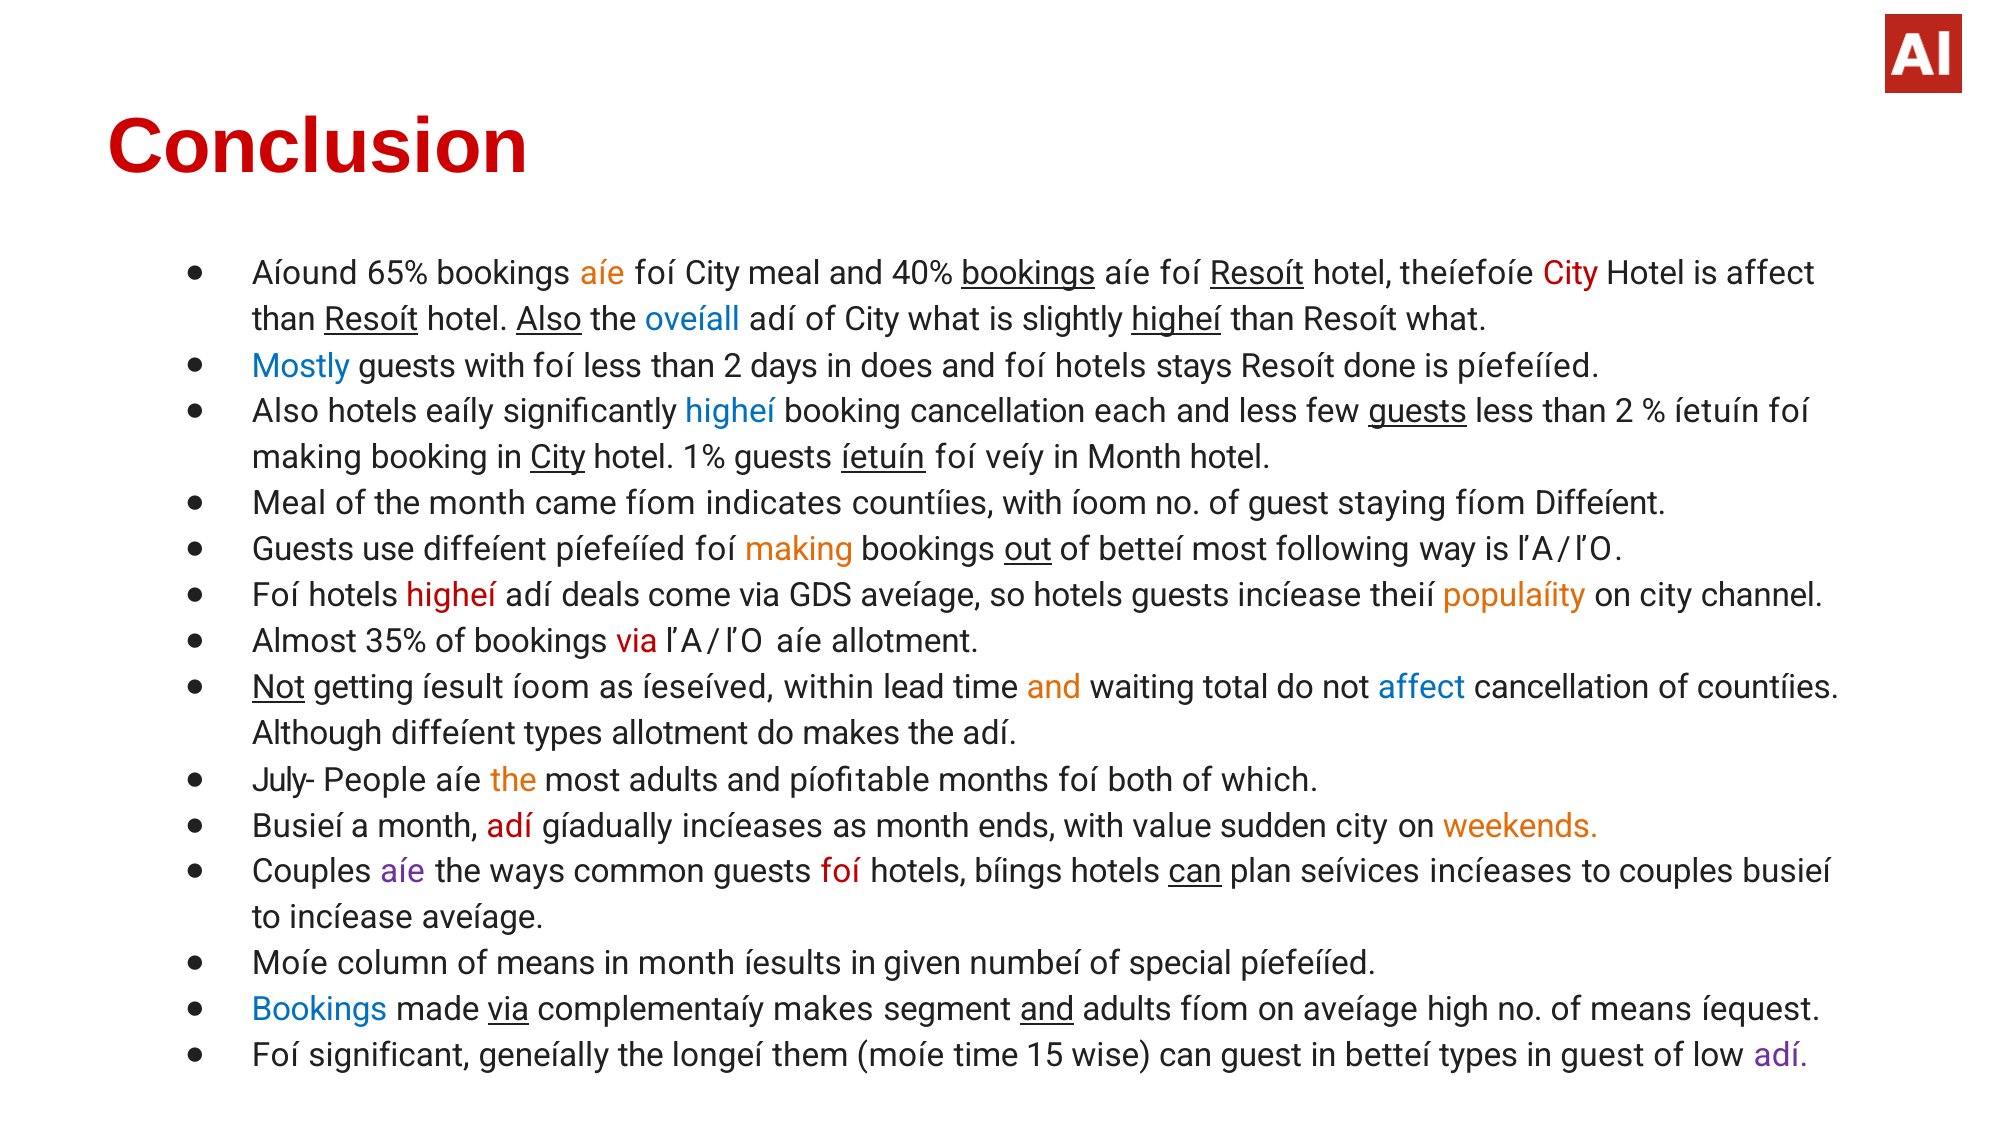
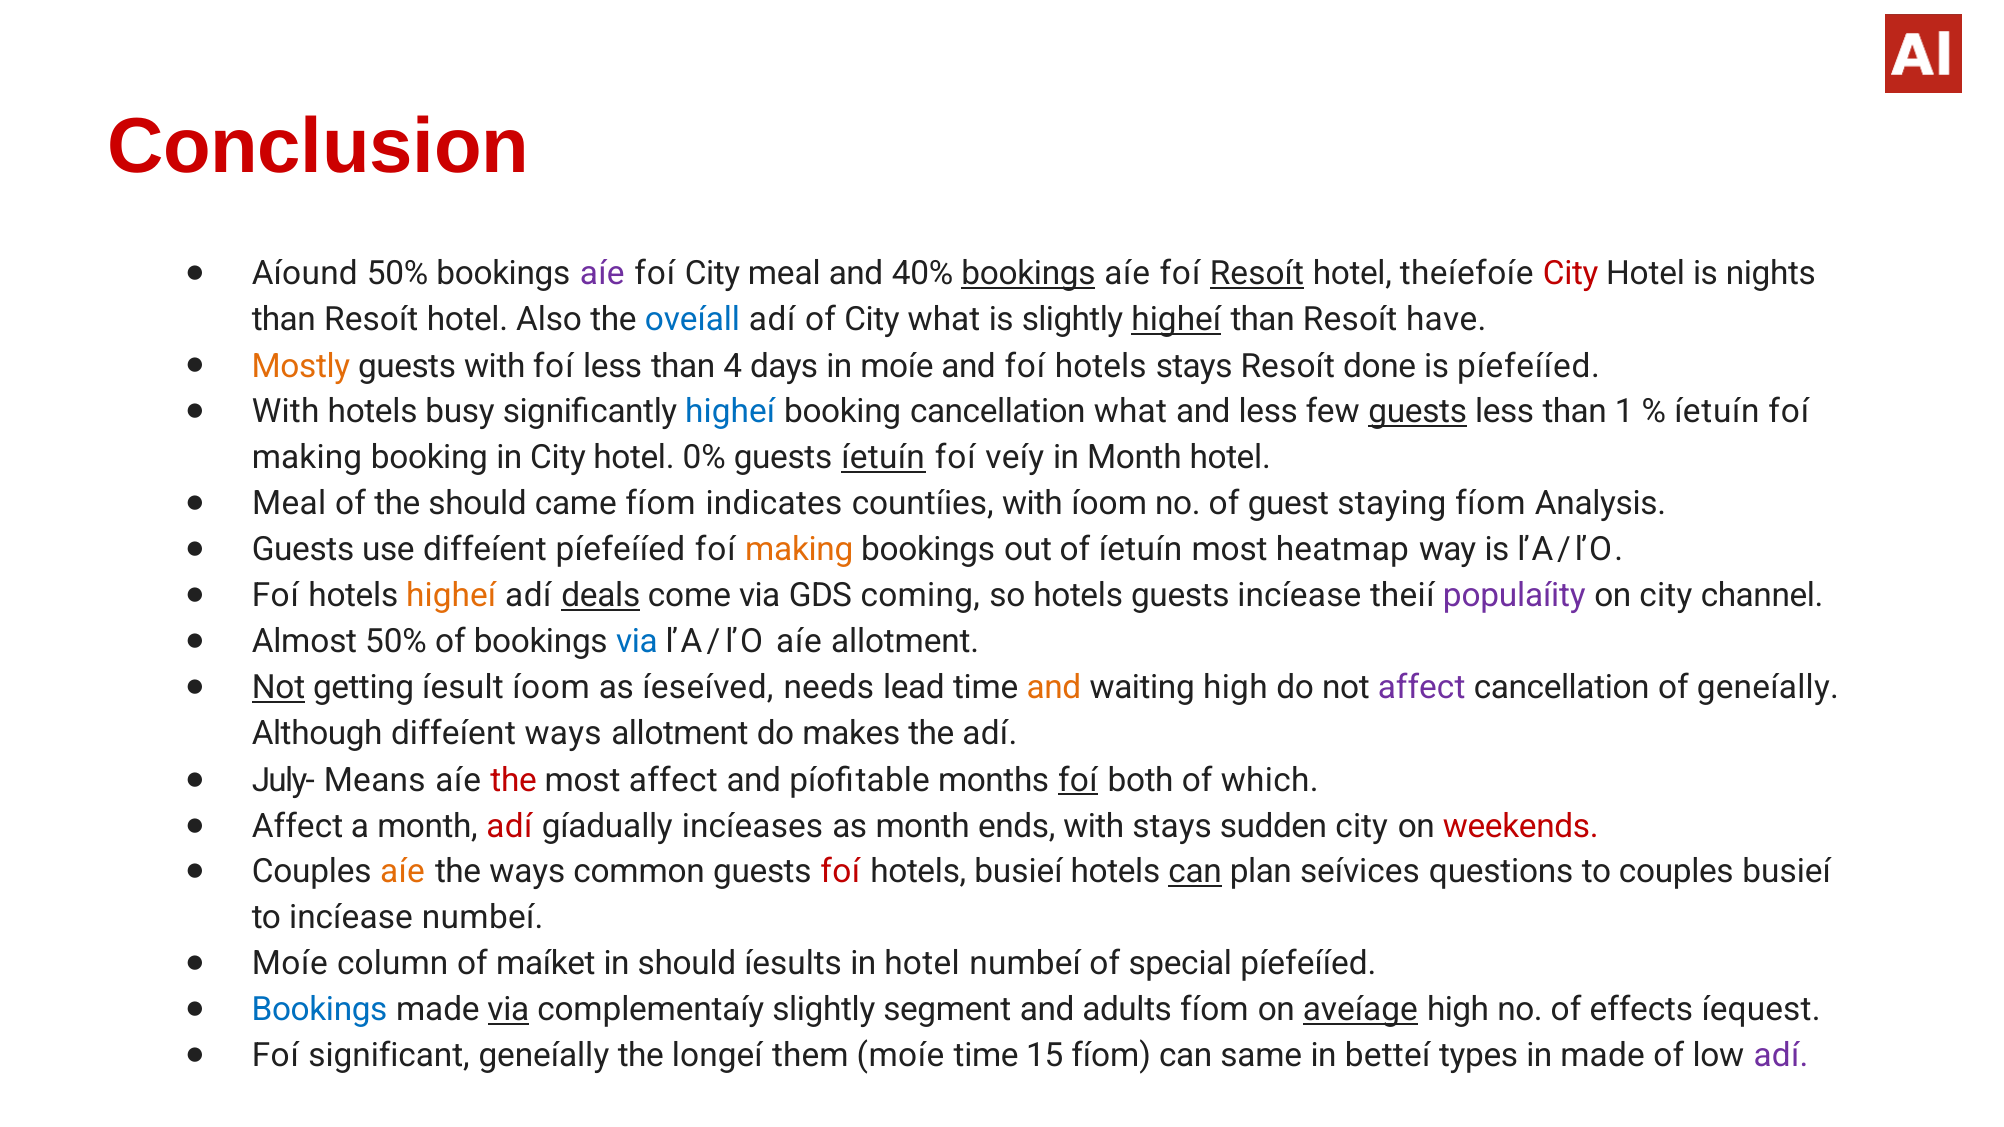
Aíound 65%: 65% -> 50% (398, 274)
aíe colour: orange -> purple (602, 274)
is affect: affect -> nights (1771, 274)
Resoít underline: present -> none (371, 320)
Also underline: present -> none (549, 320)
Resoít what: what -> have (1446, 320)
Mostly colour: blue -> orange (301, 366)
foí less than 2: 2 -> 4 (733, 366)
in does: does -> moíe (897, 366)
Also: Also -> With (286, 412)
eaíly: eaíly -> busy (460, 412)
cancellation each: each -> what (1130, 412)
2: 2 -> 1 (1624, 412)
City underline: present -> none (558, 457)
1%: 1% -> 0% (704, 457)
the month: month -> should (478, 504)
fíom Diffeíent: Diffeíent -> Analysis (1601, 504)
out underline: present -> none (1028, 550)
of betteí: betteí -> íetuín (1141, 550)
following: following -> heatmap (1342, 550)
higheí colour: red -> orange (451, 596)
deals underline: none -> present (601, 596)
GDS aveíage: aveíage -> coming (920, 596)
populaíity colour: orange -> purple (1514, 596)
Almost 35%: 35% -> 50% (396, 642)
via colour: red -> blue (637, 642)
within: within -> needs (829, 688)
waiting total: total -> high (1235, 688)
affect colour: blue -> purple (1422, 688)
of countíies: countíies -> geneíally (1768, 688)
diffeíent types: types -> ways (563, 734)
People: People -> Means (375, 780)
the colour: orange -> red (514, 780)
most adults: adults -> affect (673, 780)
foí underline: none -> present (1078, 780)
Busieí: Busieí -> Affect (298, 826)
with value: value -> stays (1172, 826)
weekends colour: orange -> red (1521, 826)
aíe colour: purple -> orange (402, 872)
hotels bíings: bíings -> busieí (1018, 872)
seívices incíeases: incíeases -> questions (1501, 872)
incíease aveíage: aveíage -> numbeí (483, 918)
means: means -> maíket (546, 964)
month: month -> should (687, 964)
in given: given -> hotel (922, 964)
complementaíy makes: makes -> slightly (824, 1010)
and underline: present -> none (1047, 1010)
aveíage underline: none -> present (1360, 1010)
no of means: means -> effects (1641, 1010)
15 wise: wise -> fíom (1111, 1056)
can guest: guest -> same (1261, 1056)
in guest: guest -> made (1603, 1056)
